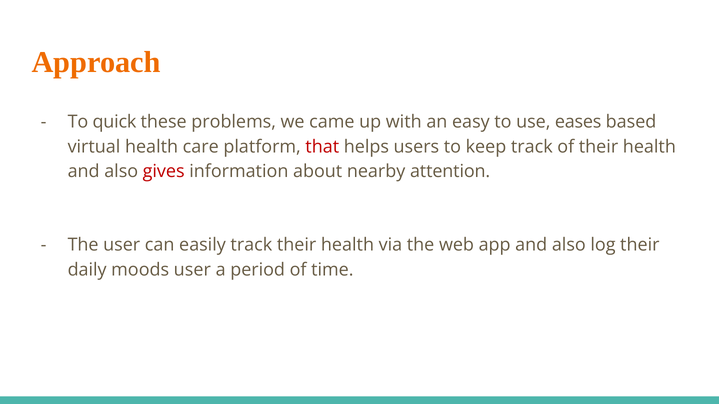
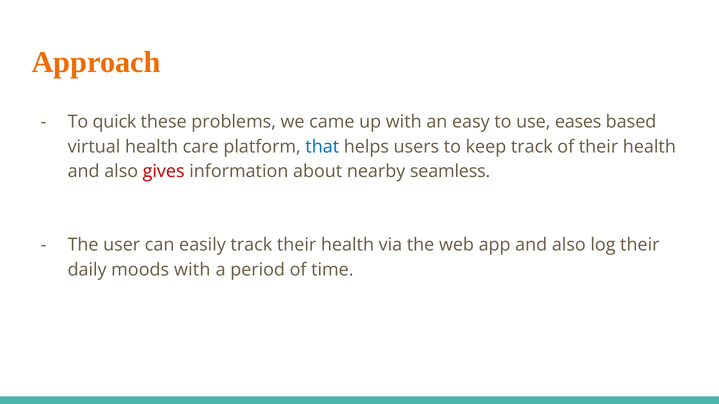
that colour: red -> blue (322, 147)
attention: attention -> seamless (450, 172)
moods user: user -> with (192, 270)
